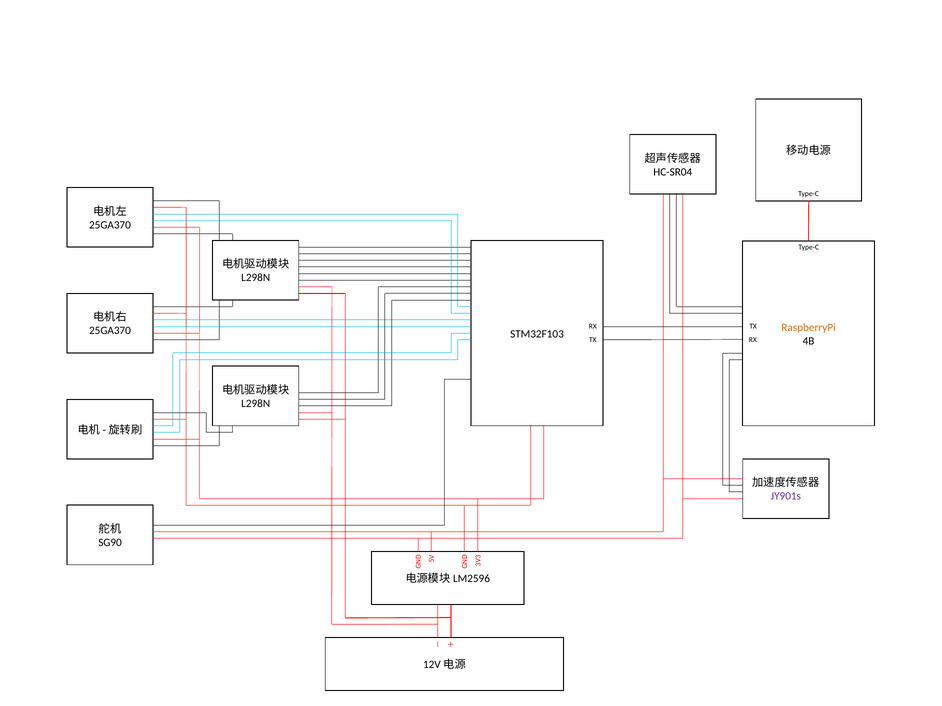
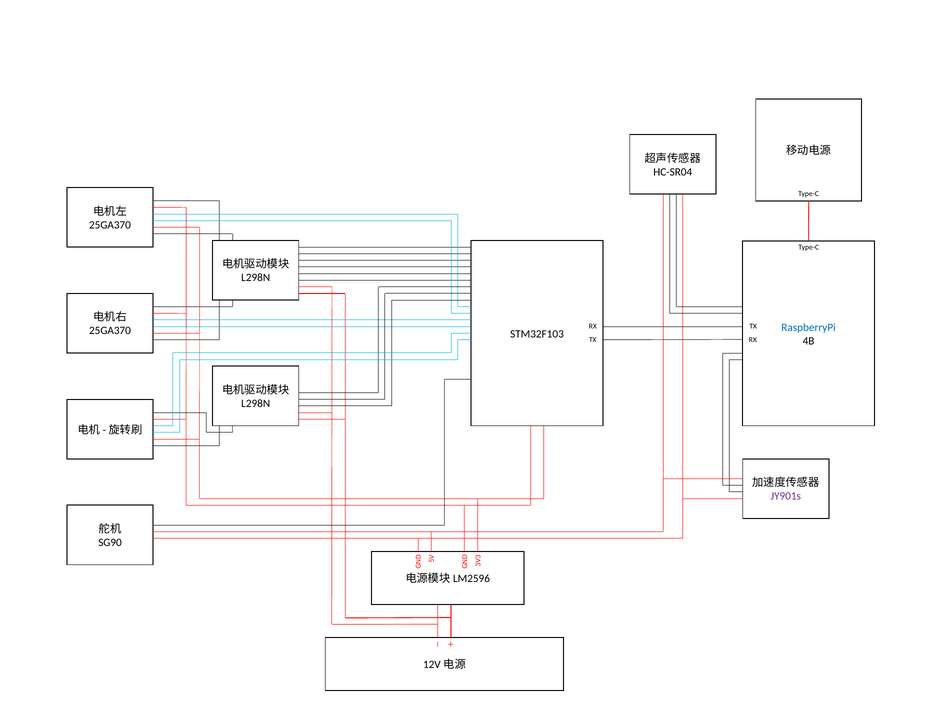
RaspberryPi colour: orange -> blue (809, 328)
